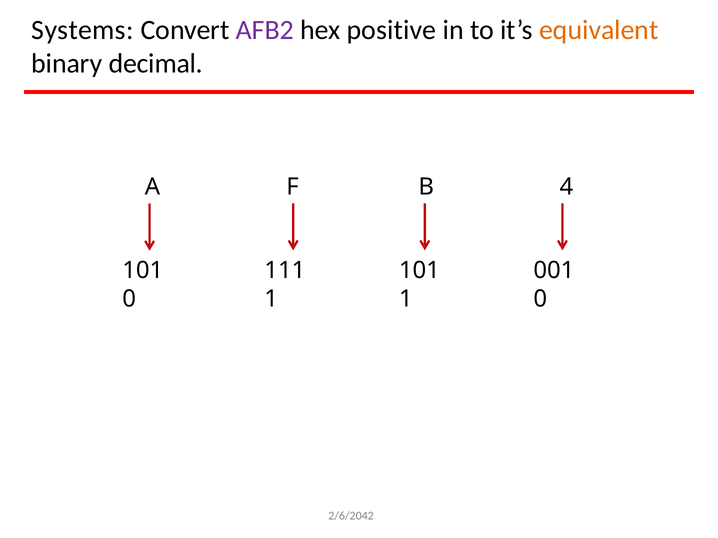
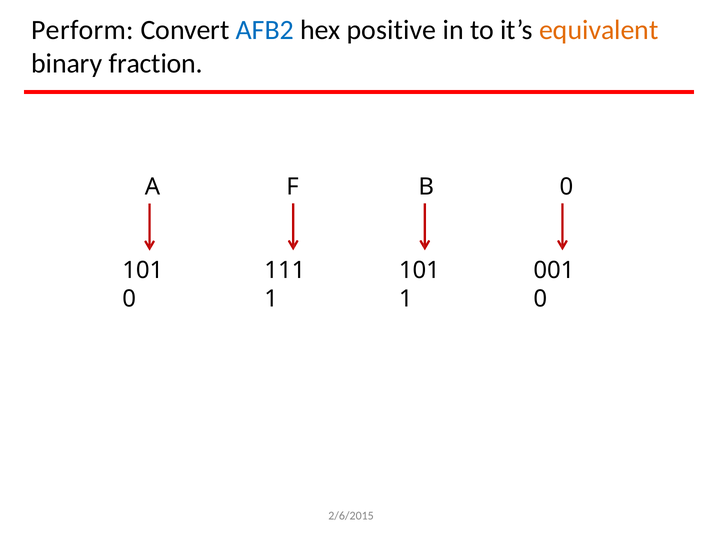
Systems: Systems -> Perform (83, 30)
AFB2 colour: purple -> blue (265, 30)
decimal: decimal -> fraction (156, 64)
B 4: 4 -> 0 (566, 187)
2/6/2042: 2/6/2042 -> 2/6/2015 (351, 516)
